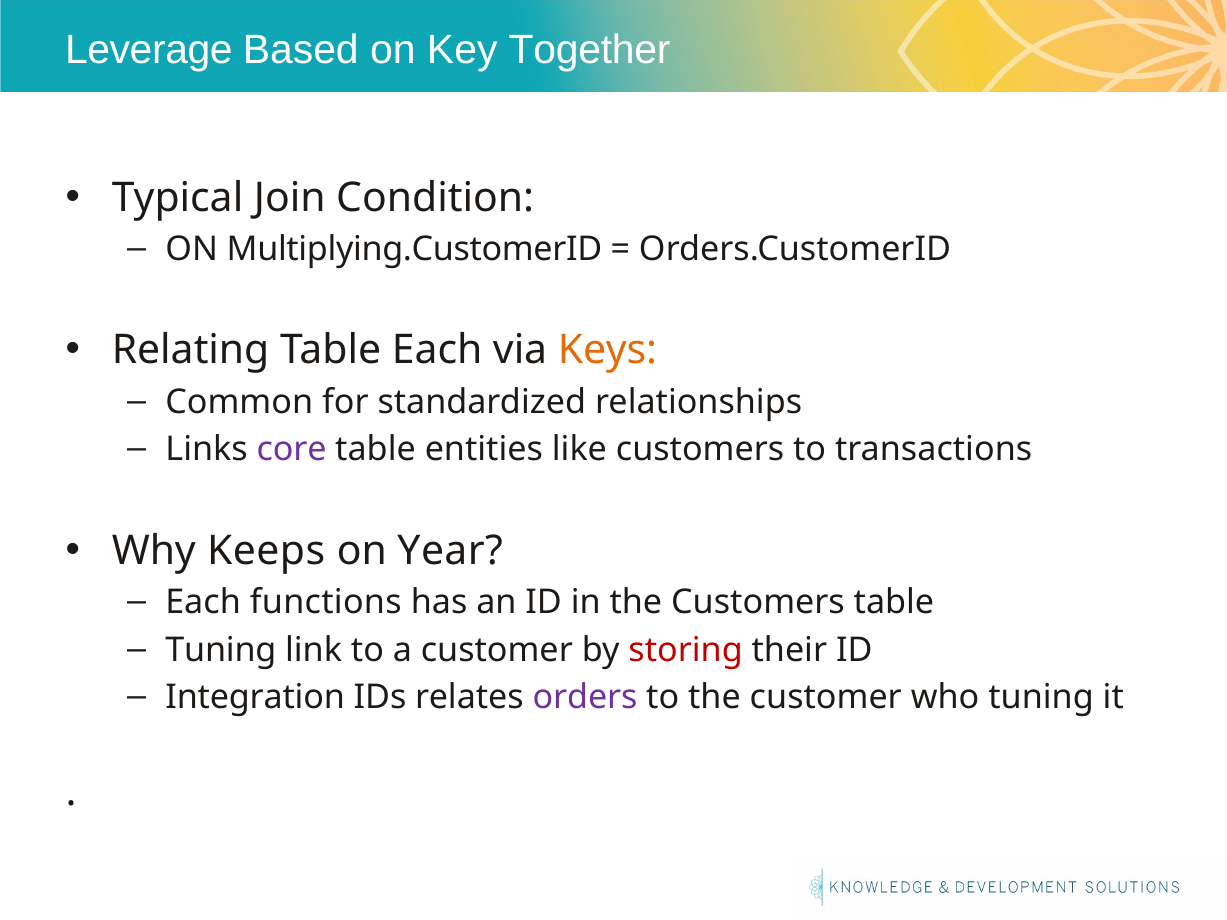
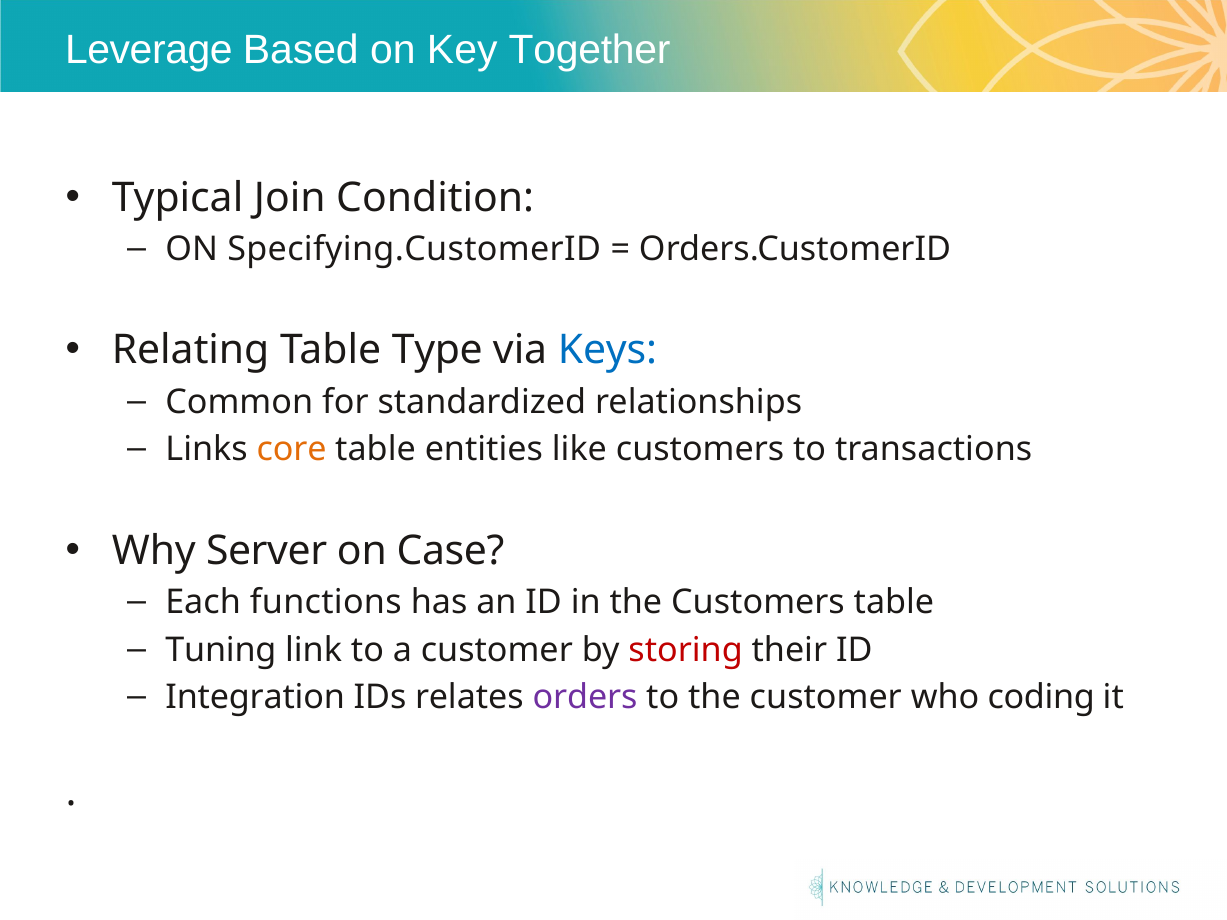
Multiplying.CustomerID: Multiplying.CustomerID -> Specifying.CustomerID (414, 249)
Table Each: Each -> Type (437, 351)
Keys colour: orange -> blue (607, 351)
core colour: purple -> orange (292, 450)
Keeps: Keeps -> Server (267, 551)
Year: Year -> Case (451, 551)
who tuning: tuning -> coding (1041, 698)
